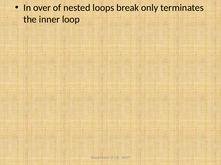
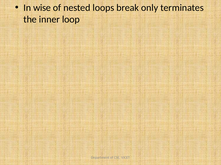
over: over -> wise (42, 8)
